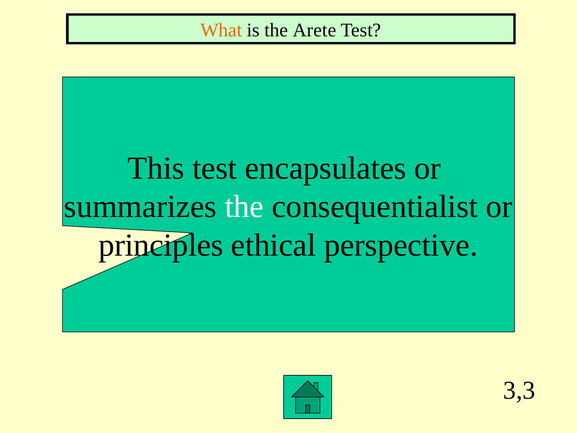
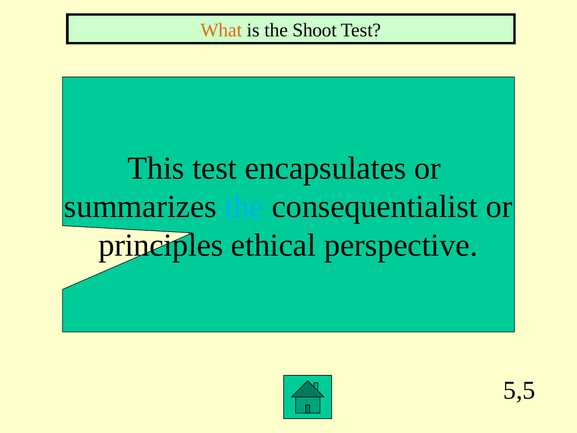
Arete: Arete -> Shoot (315, 30)
the colour: white -> light blue (244, 207)
3,3: 3,3 -> 5,5 (519, 390)
